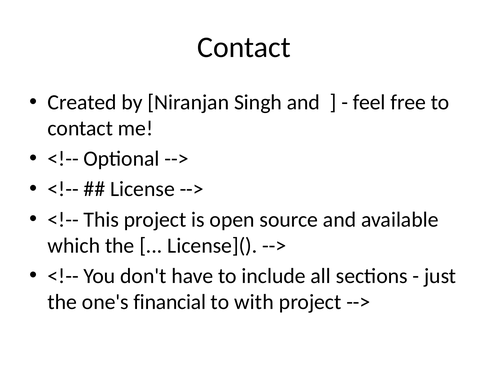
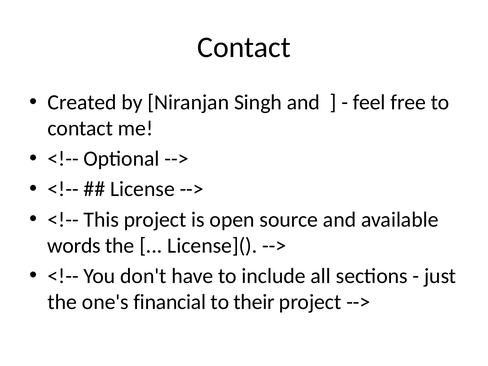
which: which -> words (74, 246)
with: with -> their (254, 302)
